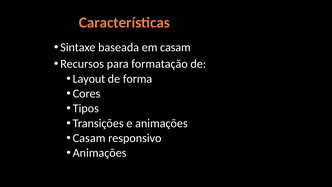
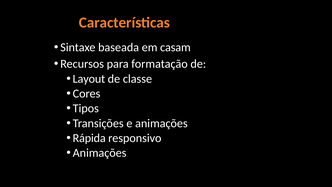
forma: forma -> classe (137, 79)
Casam: Casam -> Rápida (89, 138)
